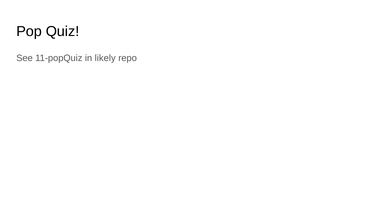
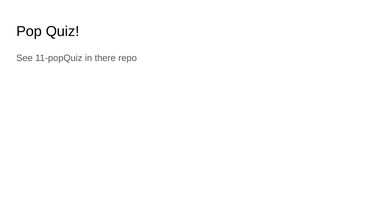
likely: likely -> there (105, 58)
